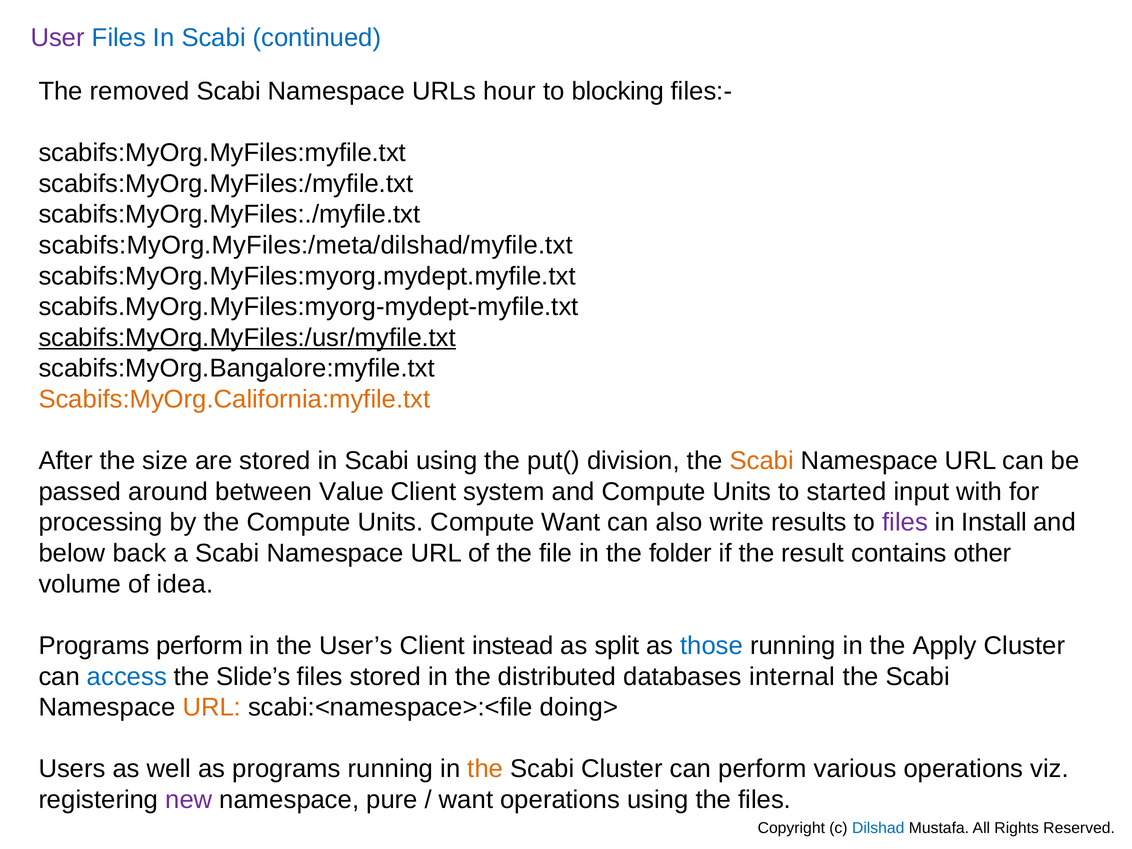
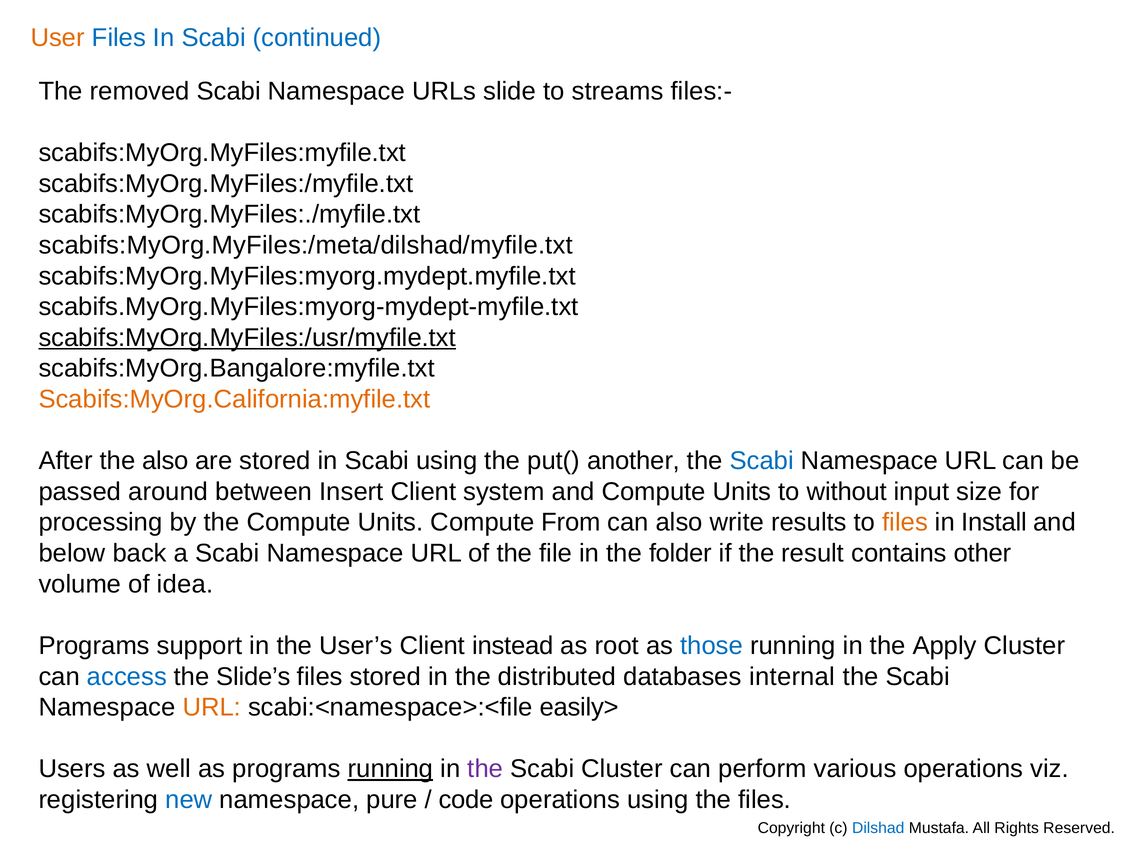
User colour: purple -> orange (58, 38)
hour: hour -> slide (510, 91)
blocking: blocking -> streams (618, 91)
the size: size -> also (165, 461)
division: division -> another (634, 461)
Scabi colour: orange -> blue (762, 461)
Value: Value -> Insert (351, 492)
started: started -> without (847, 492)
with: with -> size (979, 492)
Compute Want: Want -> From (571, 522)
files colour: purple -> orange (905, 522)
Programs perform: perform -> support (200, 646)
split: split -> root (617, 646)
doing>: doing> -> easily> (579, 707)
running underline: none -> present (390, 769)
the colour: orange -> purple (485, 769)
new colour: purple -> blue (189, 800)
want: want -> code (466, 800)
